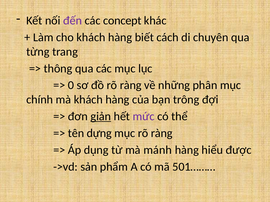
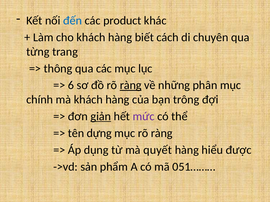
đến colour: purple -> blue (73, 21)
concept: concept -> product (122, 21)
0: 0 -> 6 (71, 85)
ràng underline: none -> present (131, 85)
mánh: mánh -> quyết (158, 150)
501………: 501……… -> 051……… (194, 167)
